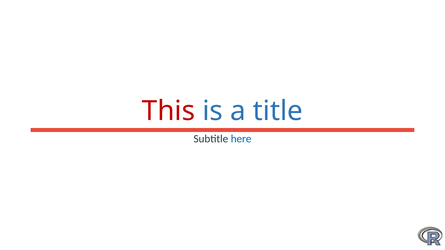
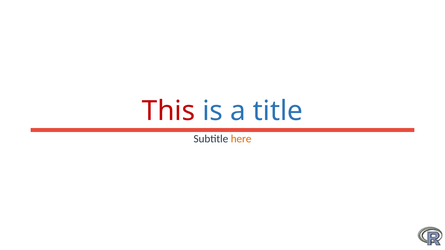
here colour: blue -> orange (241, 139)
